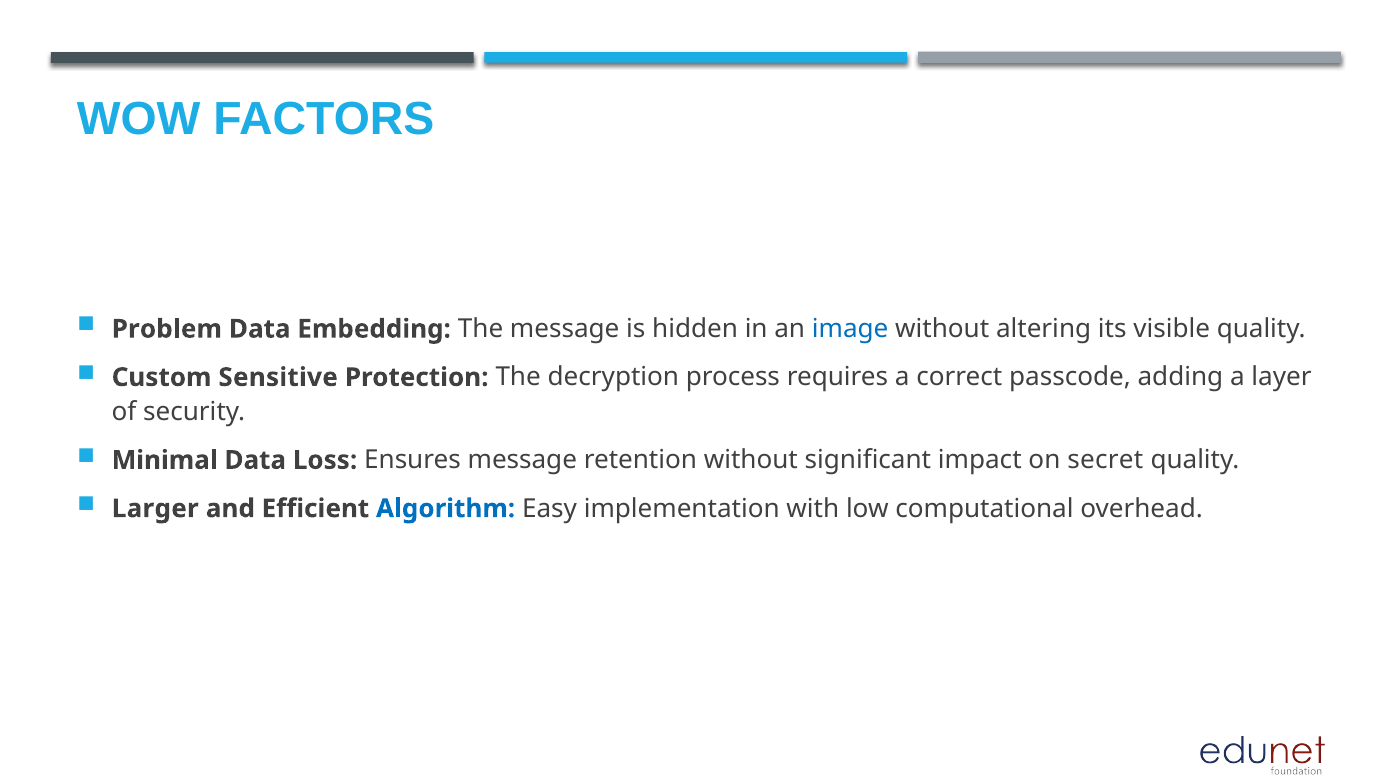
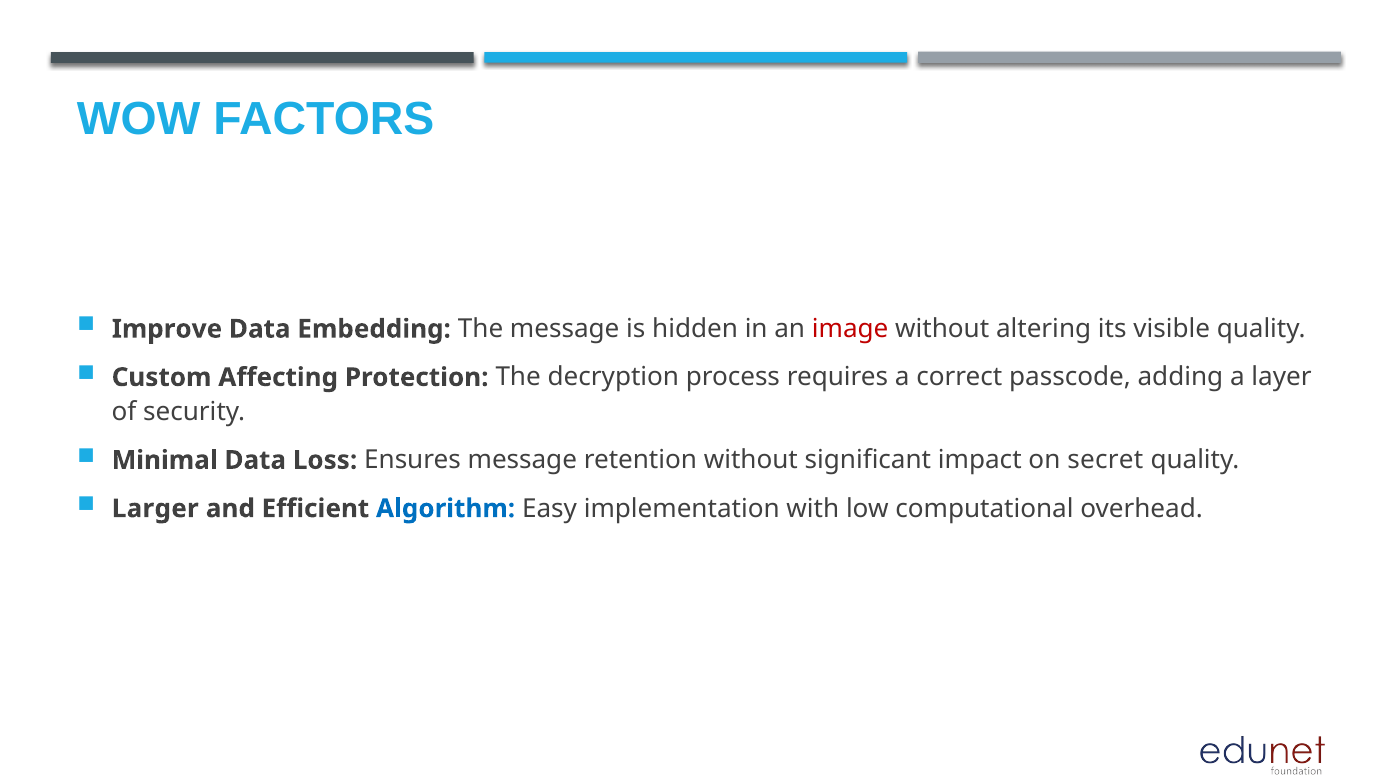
Problem: Problem -> Improve (167, 329)
image colour: blue -> red (850, 329)
Sensitive: Sensitive -> Affecting (278, 377)
